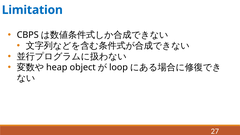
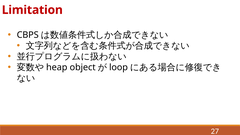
Limitation colour: blue -> red (32, 10)
